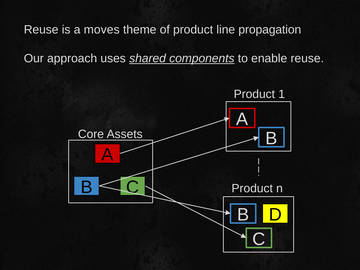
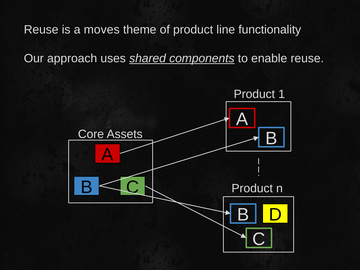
propagation: propagation -> functionality (270, 30)
